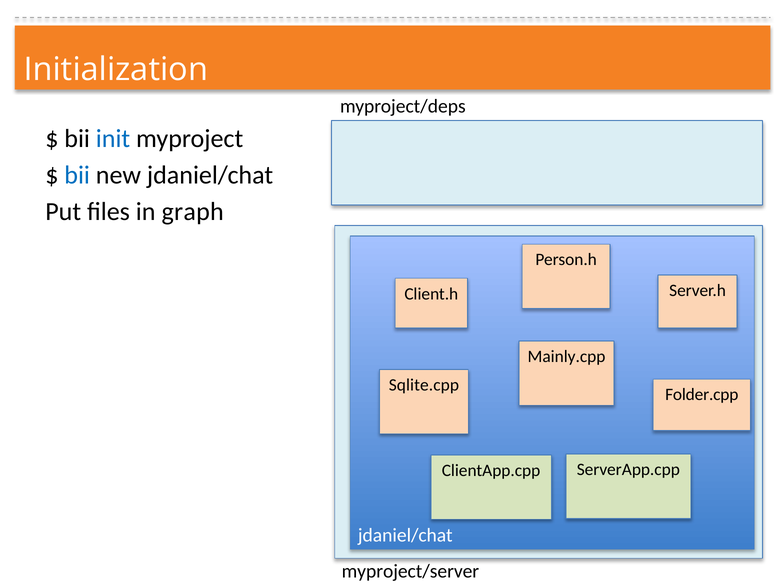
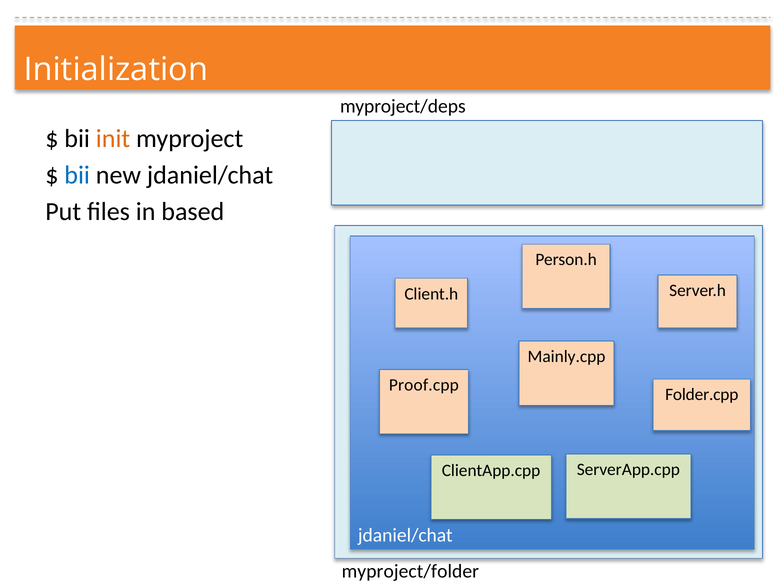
init colour: blue -> orange (113, 139)
graph: graph -> based (193, 212)
Sqlite.cpp: Sqlite.cpp -> Proof.cpp (424, 385)
myproject/server: myproject/server -> myproject/folder (410, 572)
